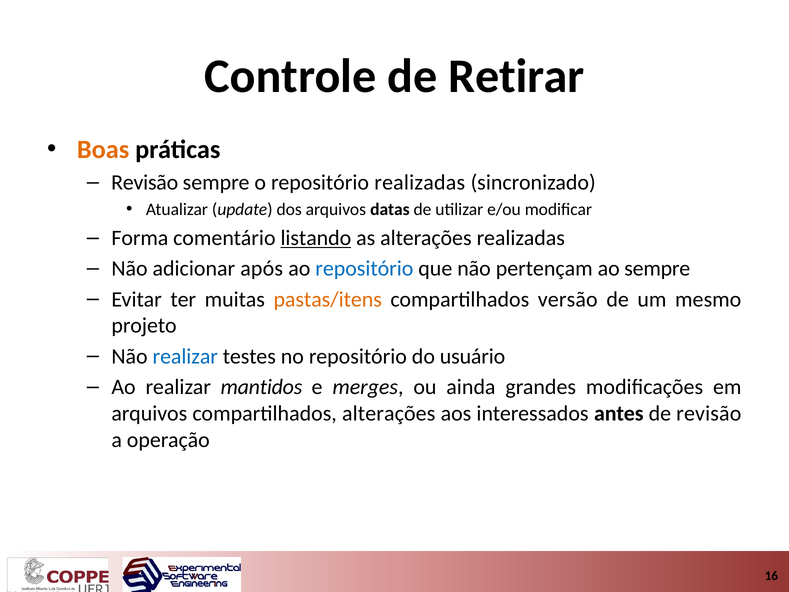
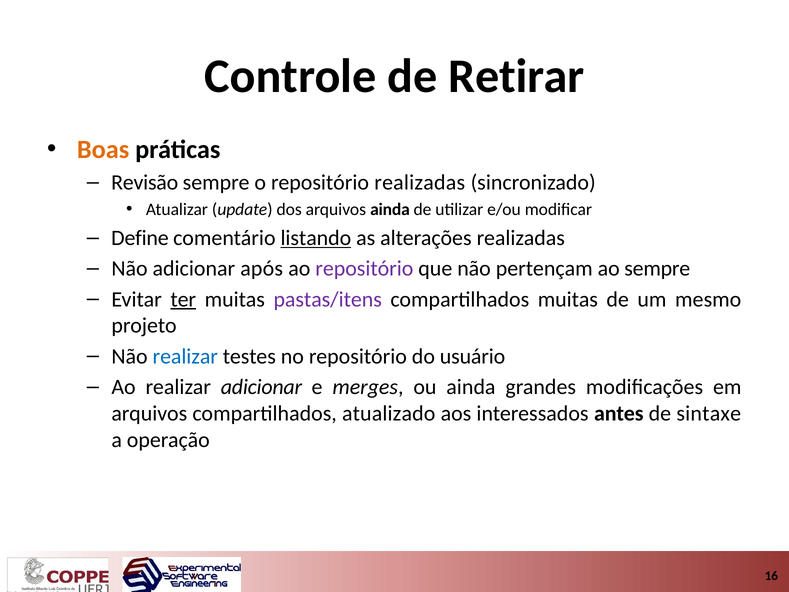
arquivos datas: datas -> ainda (390, 210)
Forma: Forma -> Define (140, 238)
repositório colour: blue -> purple (364, 269)
ter underline: none -> present (183, 299)
pastas/itens colour: orange -> purple (328, 299)
compartilhados versão: versão -> muitas (568, 299)
realizar mantidos: mantidos -> adicionar (261, 387)
compartilhados alterações: alterações -> atualizado (389, 413)
de revisão: revisão -> sintaxe (709, 413)
